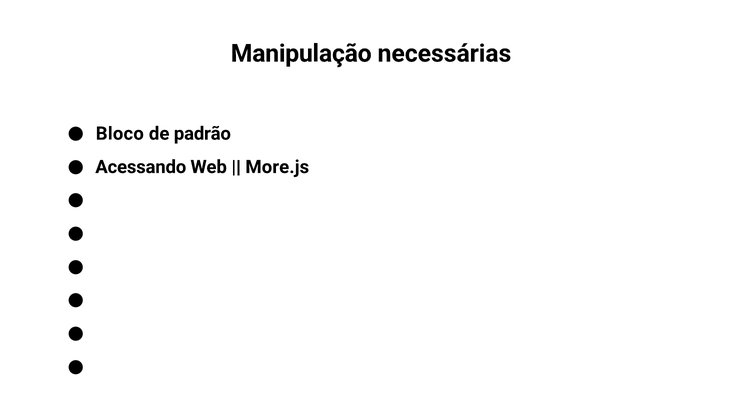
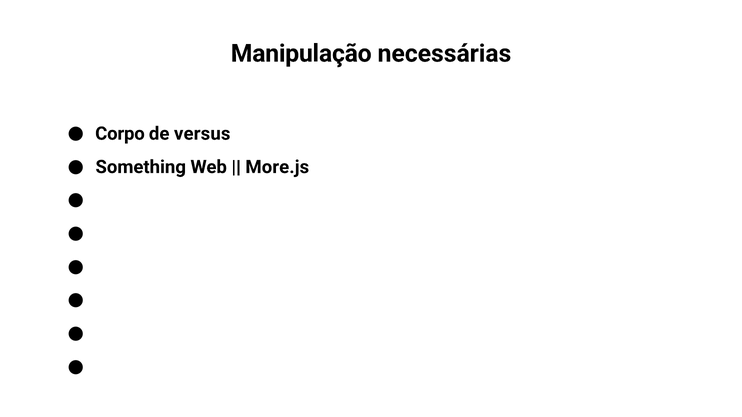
Bloco: Bloco -> Corpo (120, 134)
padrão: padrão -> versus (202, 134)
Acessando: Acessando -> Something (141, 167)
